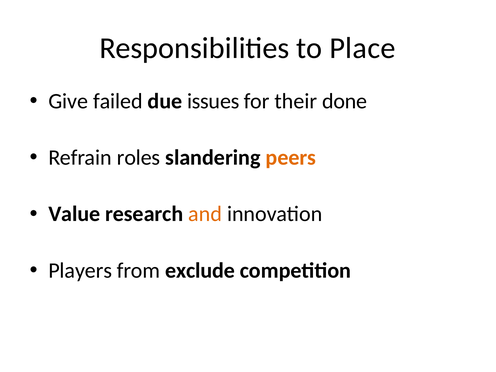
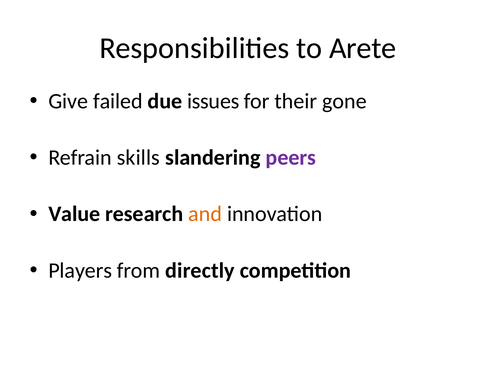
Place: Place -> Arete (363, 48)
done: done -> gone (345, 101)
roles: roles -> skills (138, 158)
peers colour: orange -> purple (291, 158)
exclude: exclude -> directly (200, 270)
